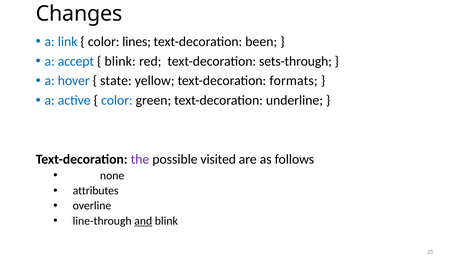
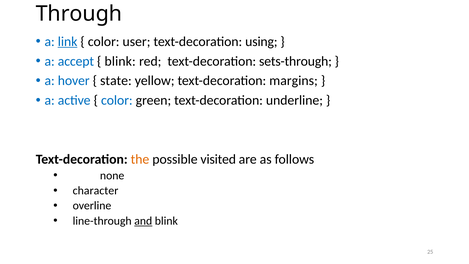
Changes: Changes -> Through (79, 14)
link underline: none -> present (68, 41)
lines: lines -> user (136, 41)
been: been -> using (261, 41)
formats: formats -> margins (294, 81)
the colour: purple -> orange (140, 159)
attributes: attributes -> character (96, 191)
